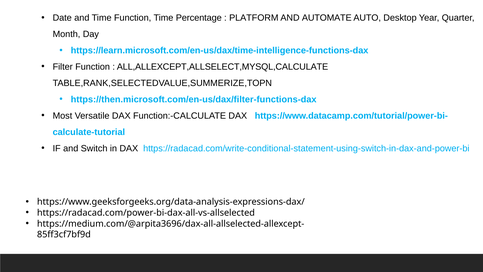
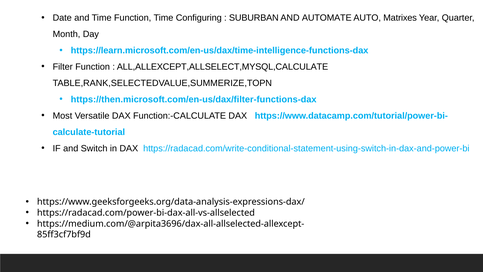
Percentage: Percentage -> Configuring (199, 18)
PLATFORM: PLATFORM -> SUBURBAN (254, 18)
Desktop: Desktop -> Matrixes (400, 18)
